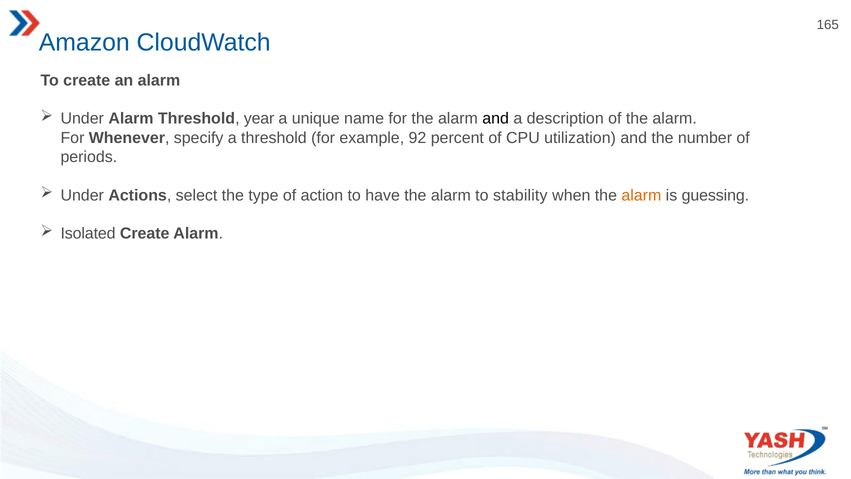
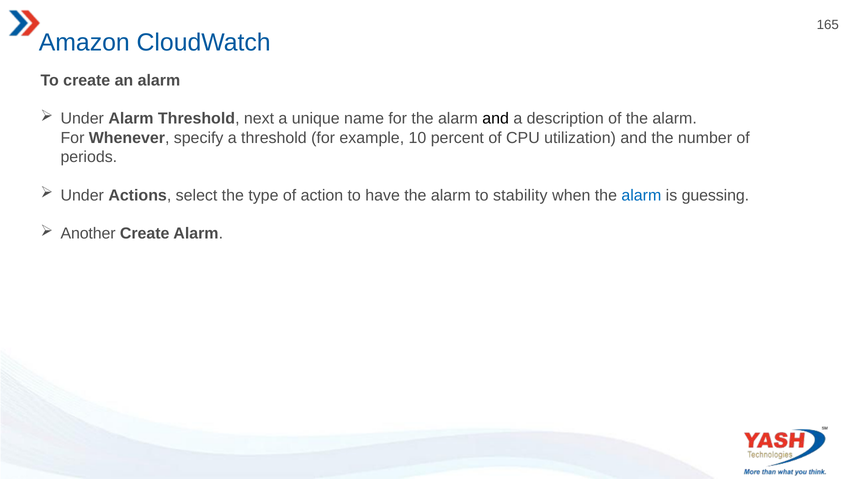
year: year -> next (259, 119)
92: 92 -> 10 (417, 138)
alarm colour: orange -> blue (641, 195)
Isolated: Isolated -> Another (88, 234)
